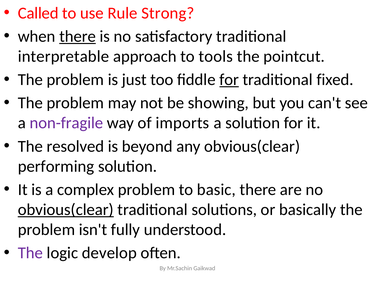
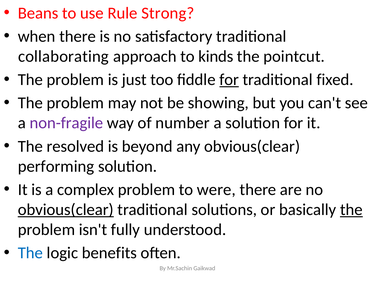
Called: Called -> Beans (38, 13)
there underline: present -> none (78, 36)
interpretable: interpretable -> collaborating (63, 56)
tools: tools -> kinds (216, 56)
imports: imports -> number (183, 123)
basic: basic -> were (216, 190)
the underline: none -> present (351, 210)
The colour: purple -> blue (30, 253)
develop: develop -> benefits (109, 253)
